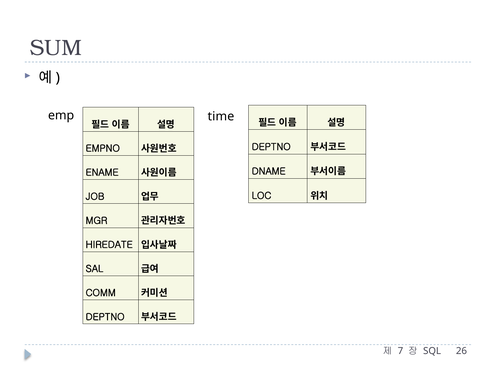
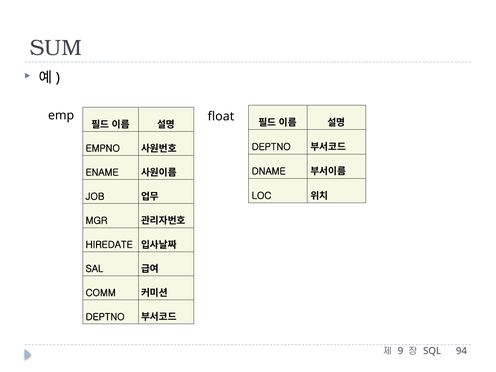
time: time -> float (221, 116)
7: 7 -> 9 (400, 351)
26: 26 -> 94 (461, 351)
